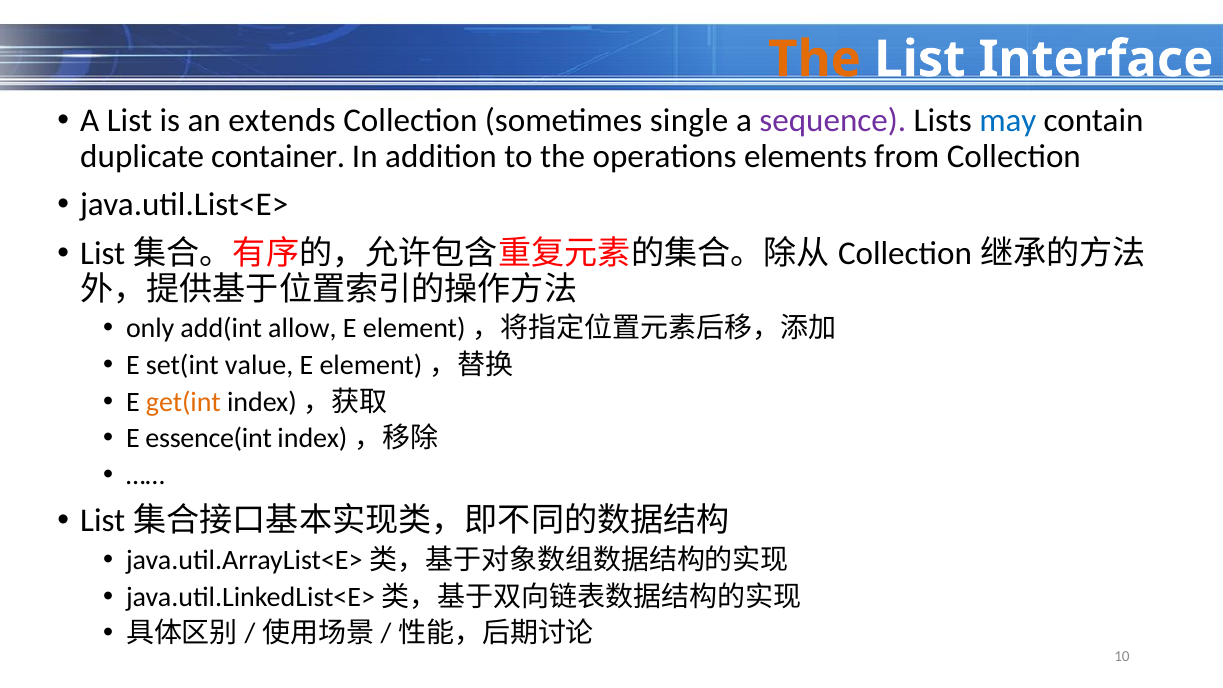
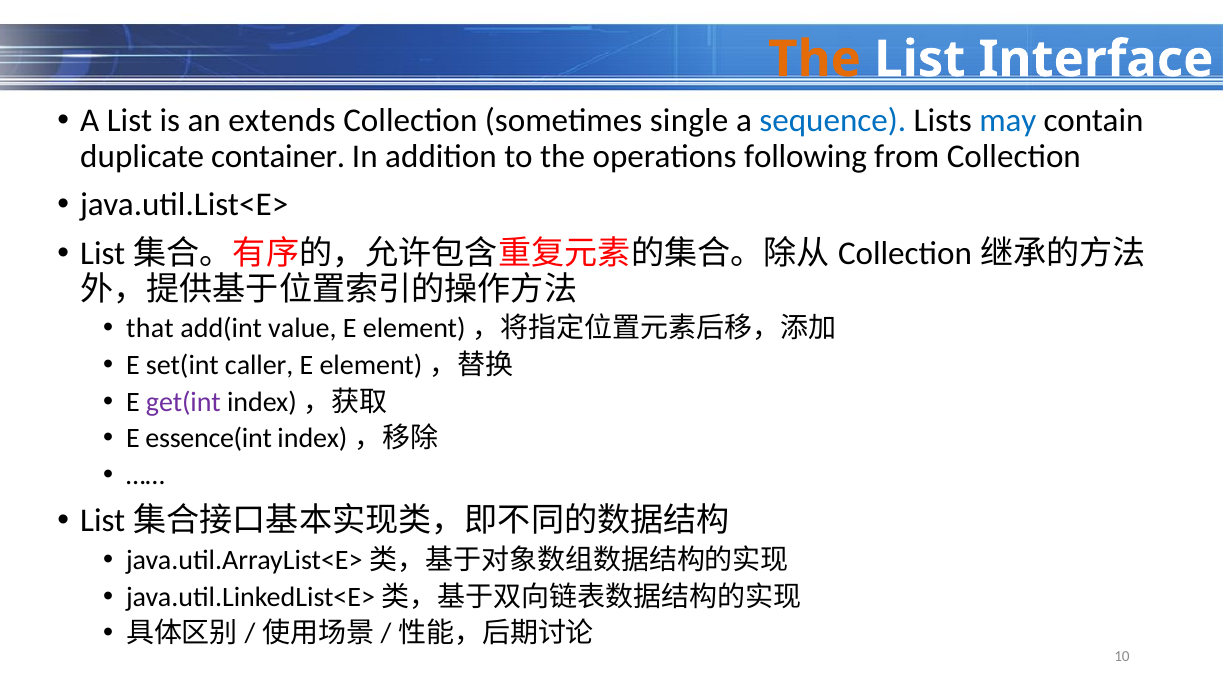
sequence colour: purple -> blue (833, 121)
elements: elements -> following (806, 156)
only: only -> that (150, 329)
allow: allow -> value (302, 329)
value: value -> caller (259, 365)
get(int colour: orange -> purple (183, 402)
